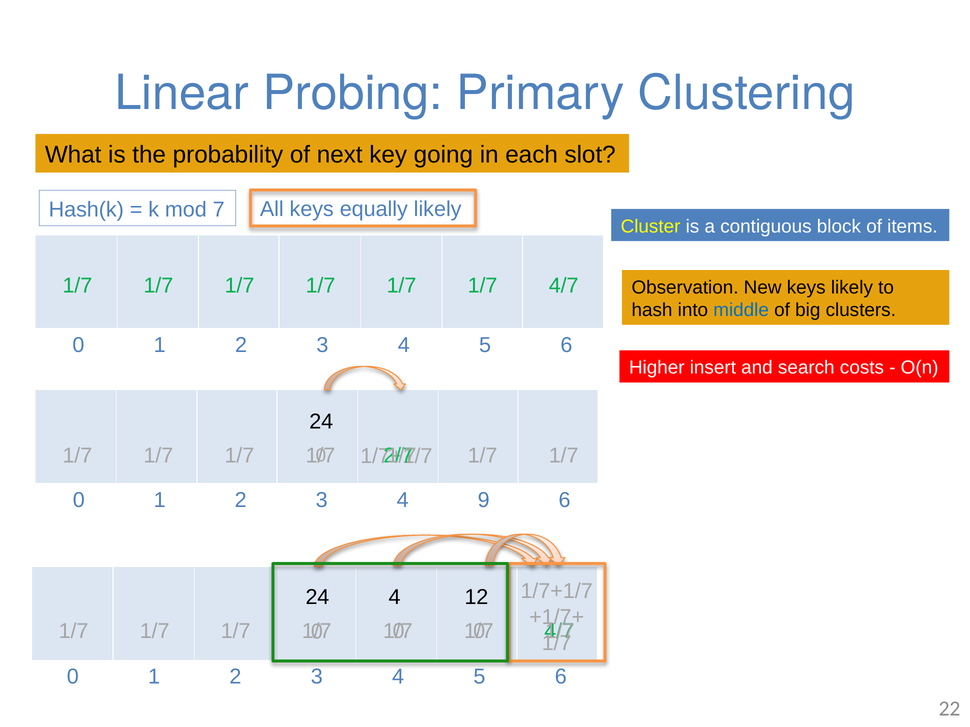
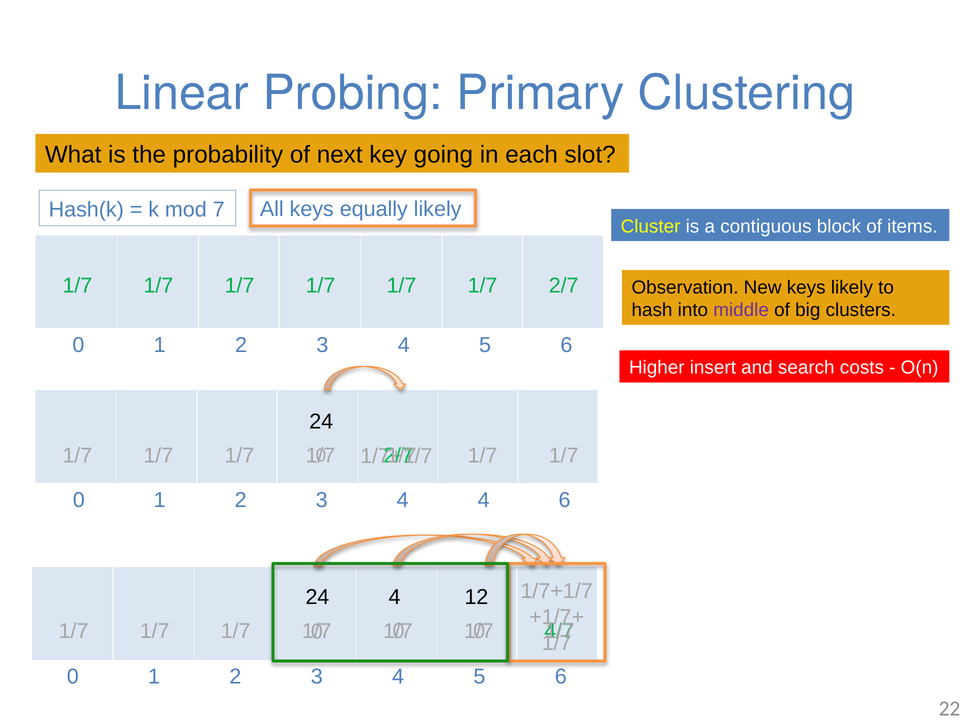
4/7: 4/7 -> 2/7 (564, 286)
middle colour: blue -> purple (741, 310)
4 9: 9 -> 4 (484, 500)
